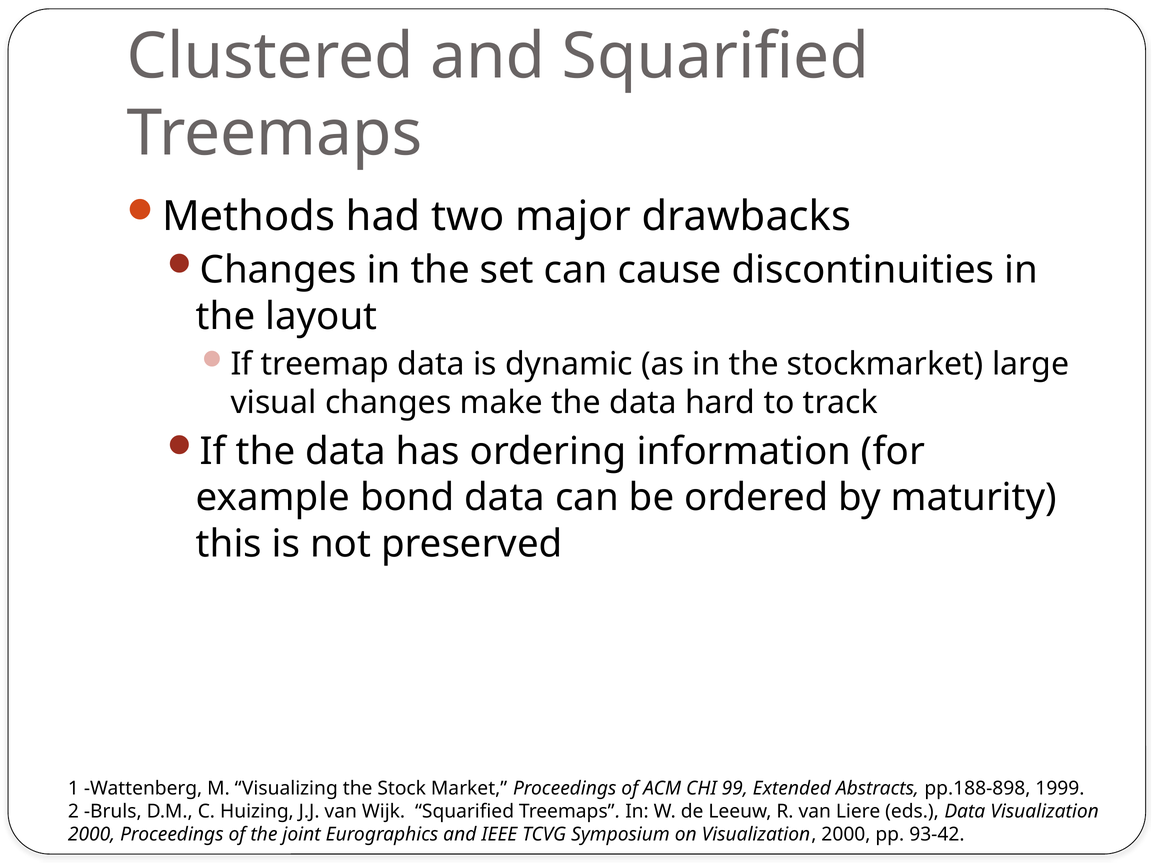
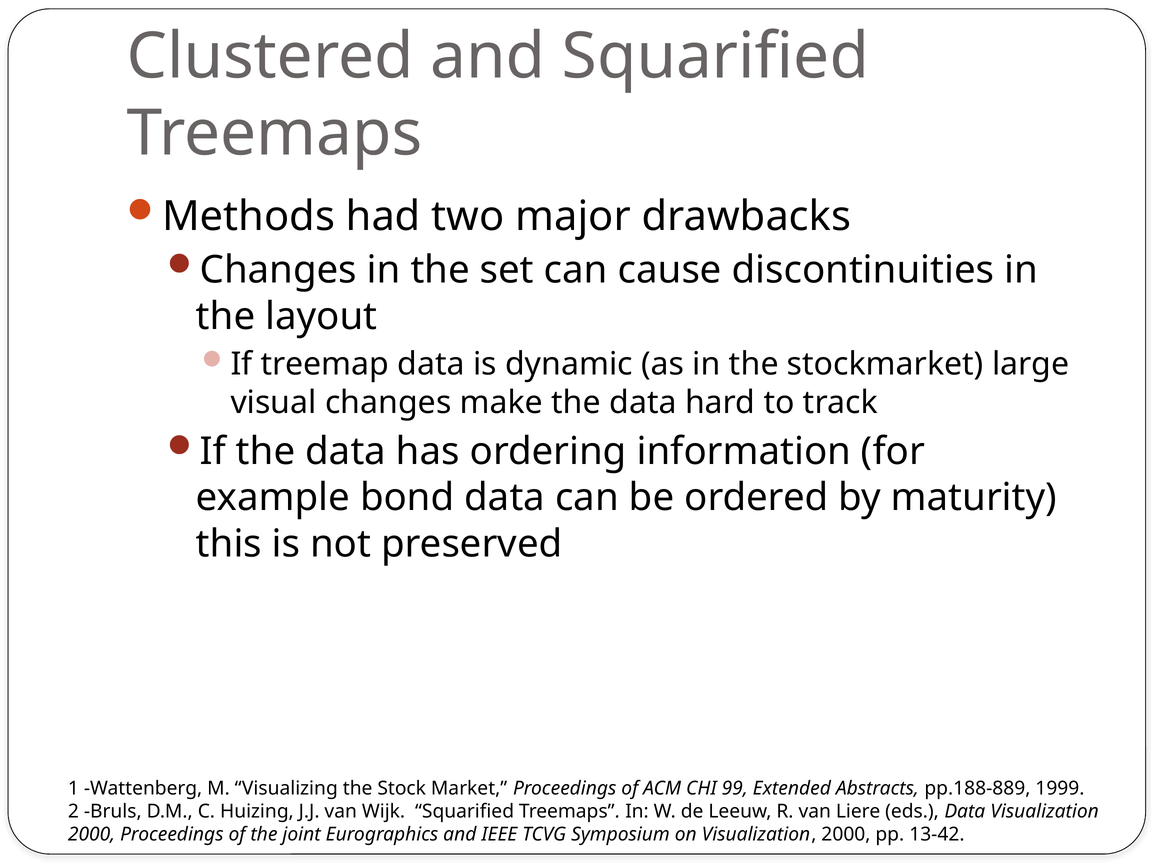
pp.188-898: pp.188-898 -> pp.188-889 (977, 788)
93-42: 93-42 -> 13-42 (937, 834)
